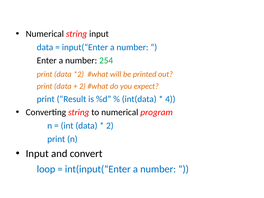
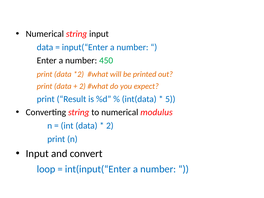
254: 254 -> 450 (106, 61)
4: 4 -> 5 (170, 99)
program: program -> modulus (157, 112)
